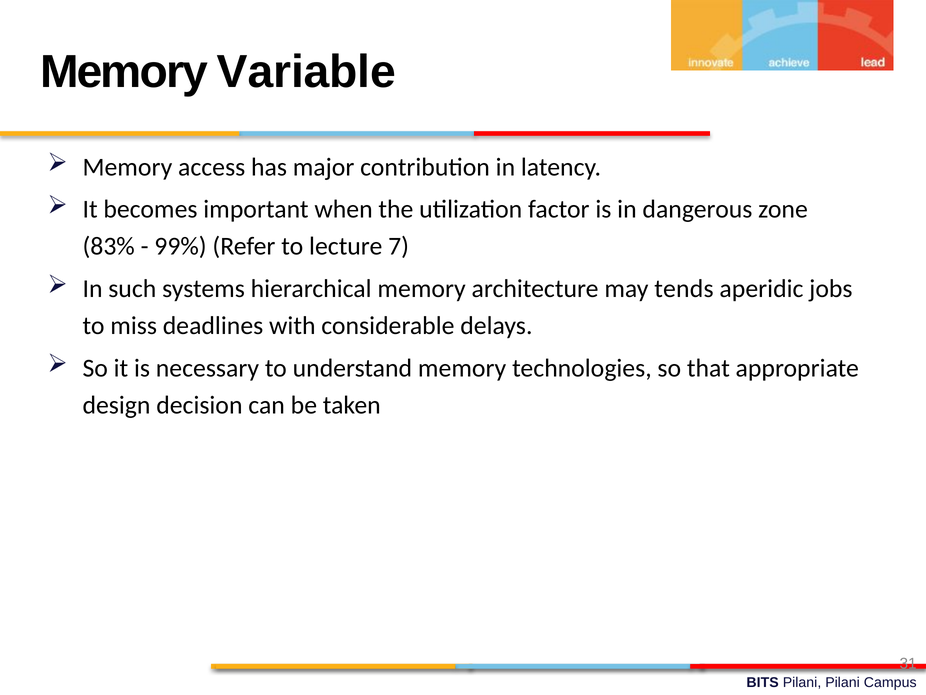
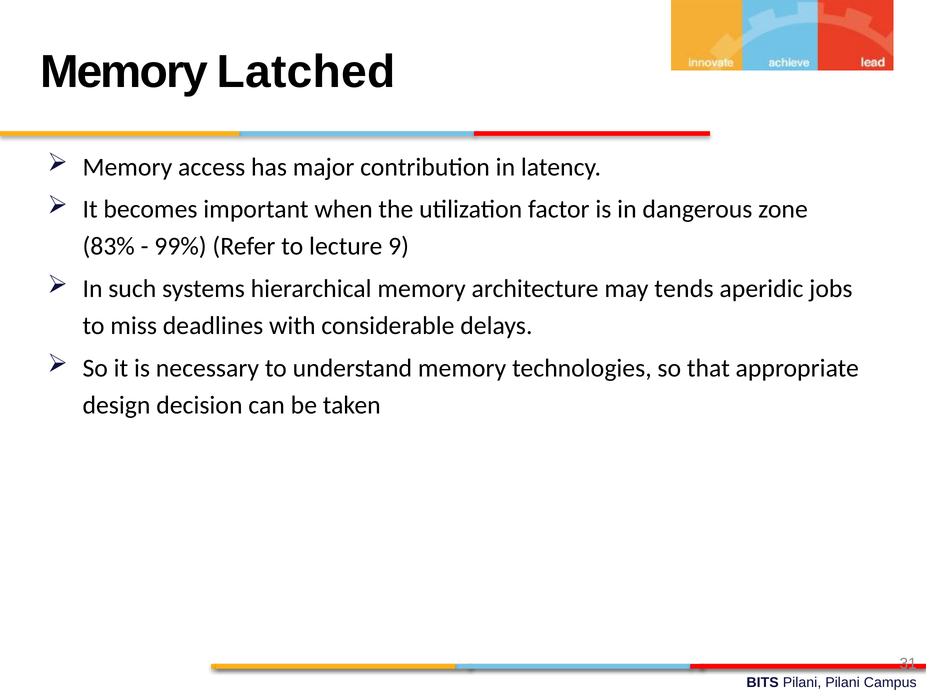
Variable: Variable -> Latched (306, 72)
7: 7 -> 9 (399, 246)
